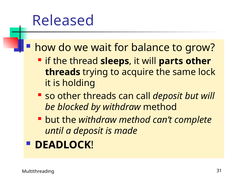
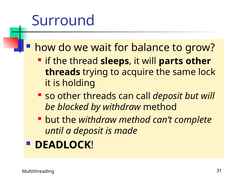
Released: Released -> Surround (63, 21)
